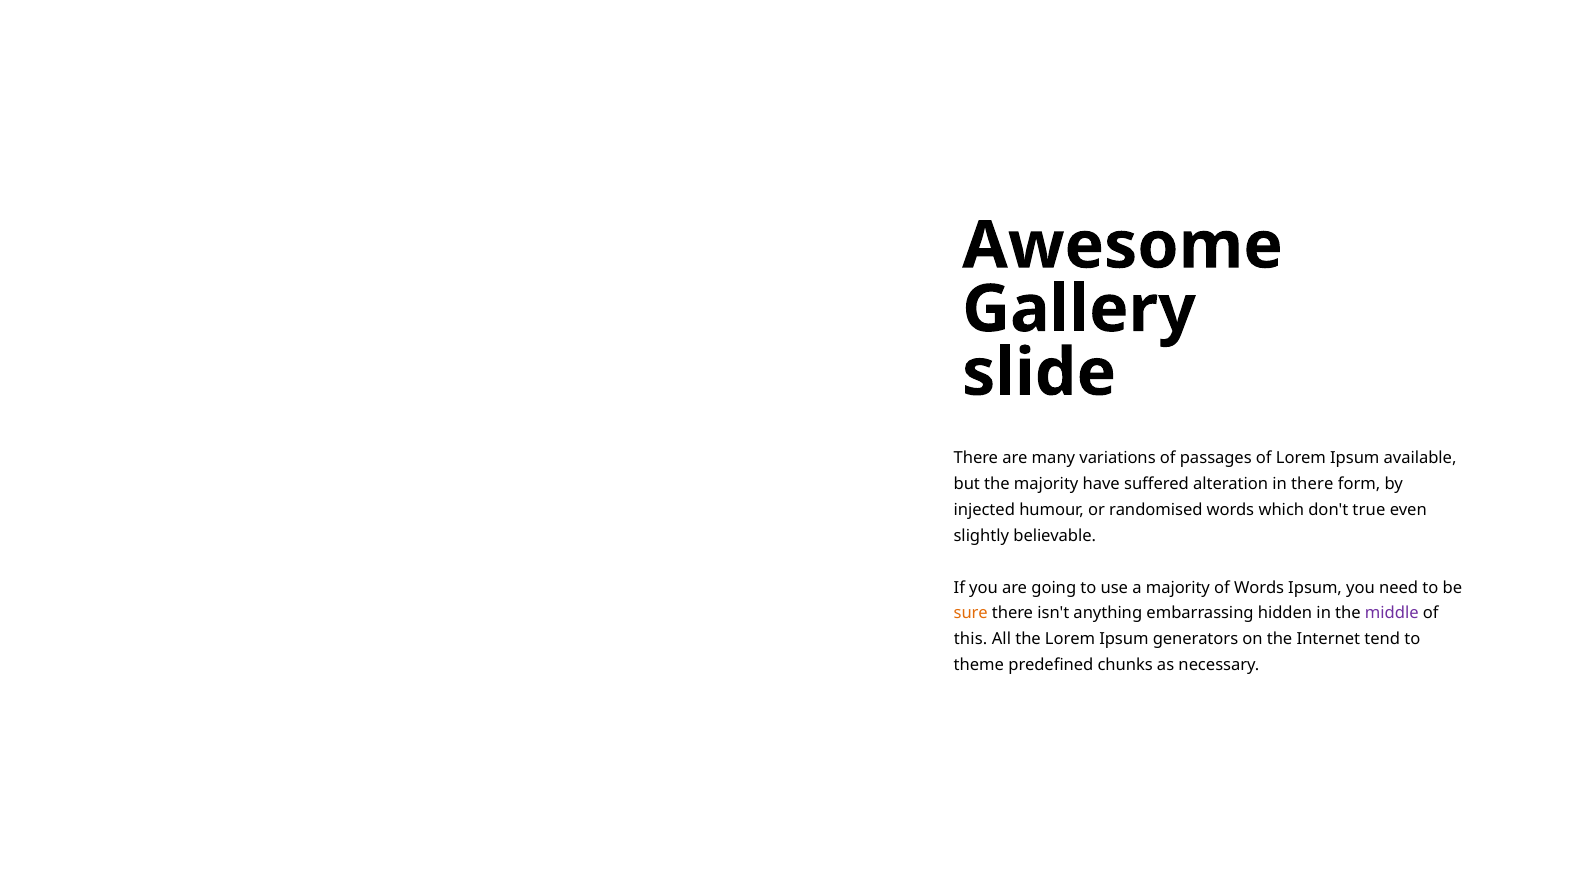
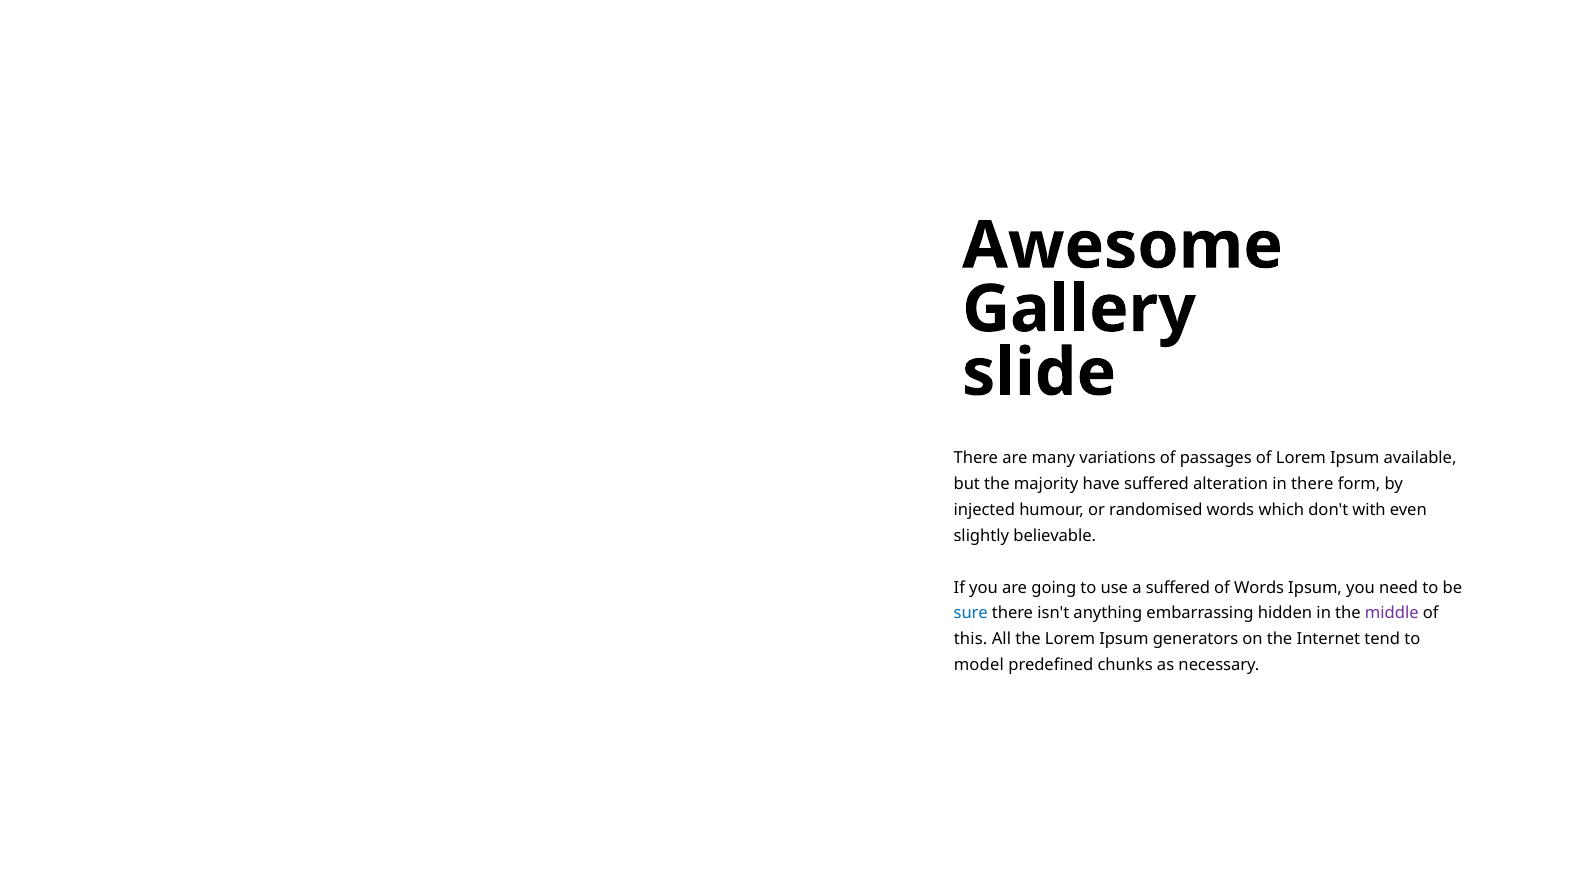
true: true -> with (1369, 510)
a majority: majority -> suffered (1178, 588)
sure colour: orange -> blue (971, 613)
theme: theme -> model (979, 665)
